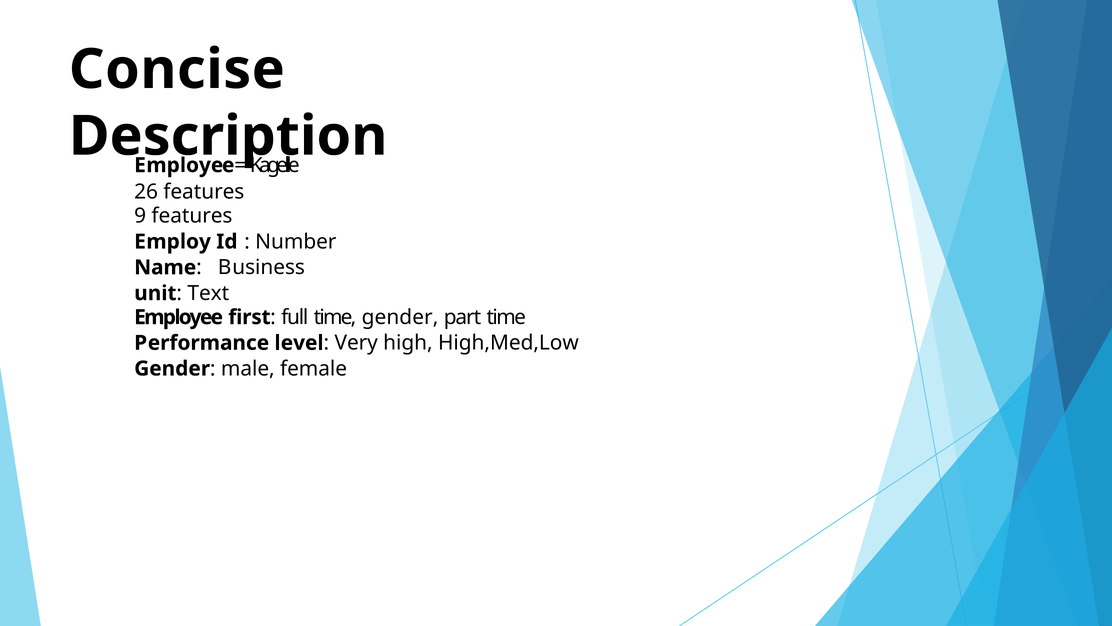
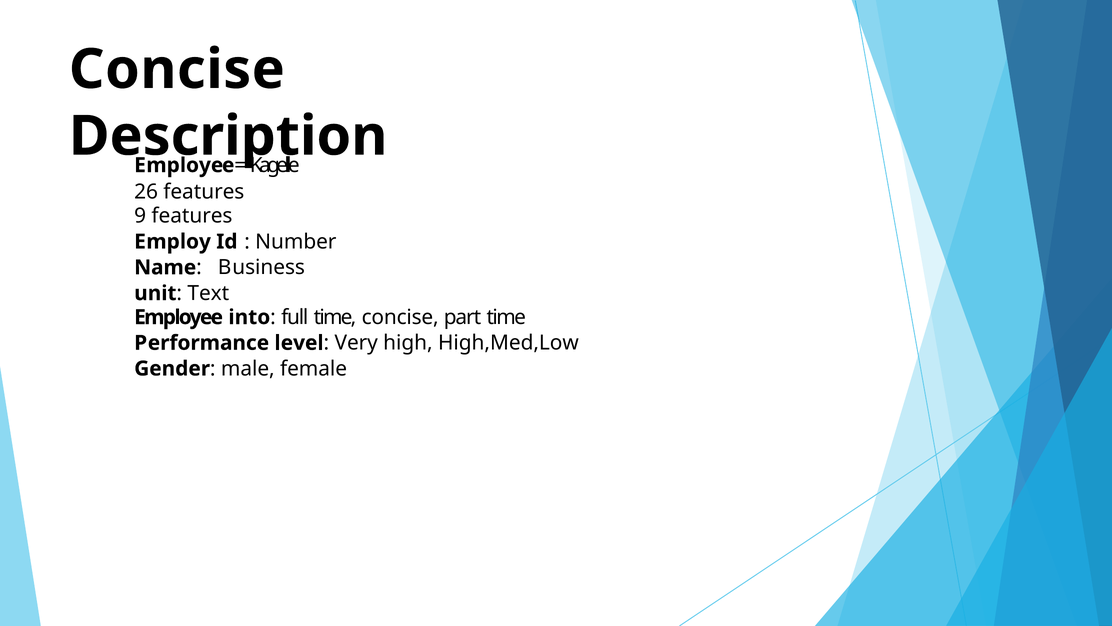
first: first -> into (249, 317)
time gender: gender -> concise (400, 317)
